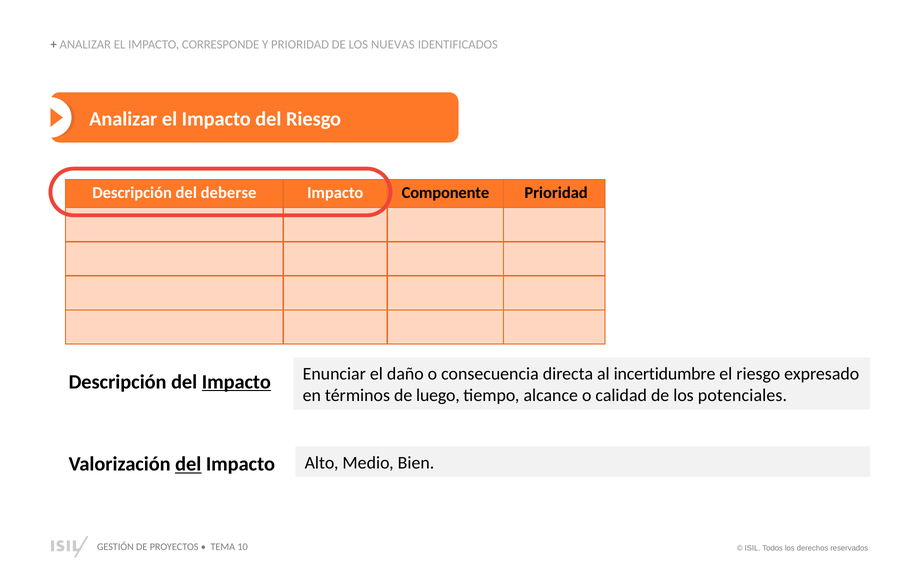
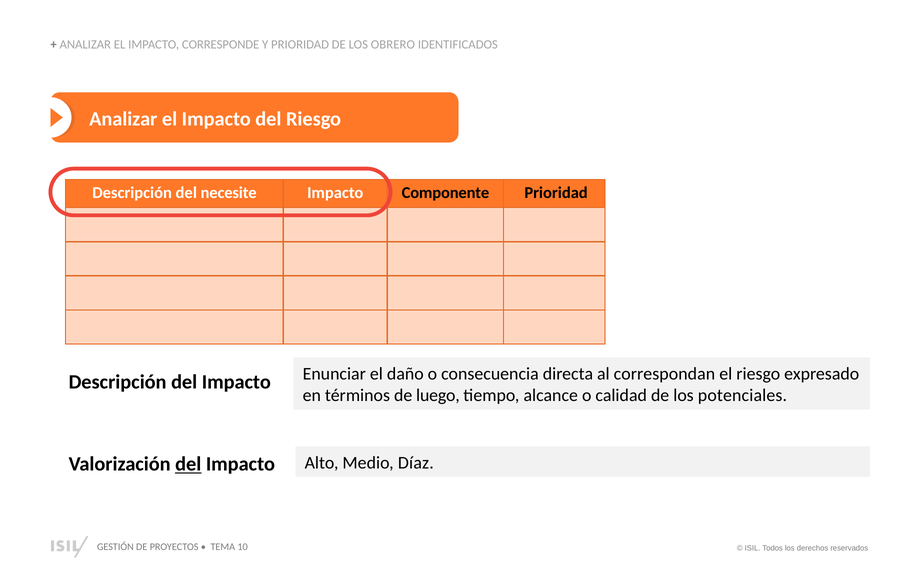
NUEVAS: NUEVAS -> OBRERO (393, 45)
deberse: deberse -> necesite (229, 193)
Impacto underline: present -> none (236, 382)
incertidumbre: incertidumbre -> correspondan (664, 374)
Bien: Bien -> Díaz (416, 463)
